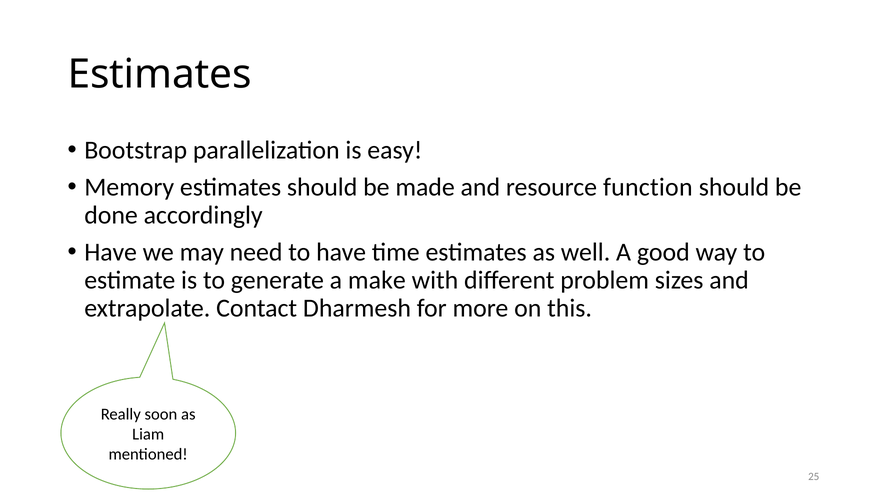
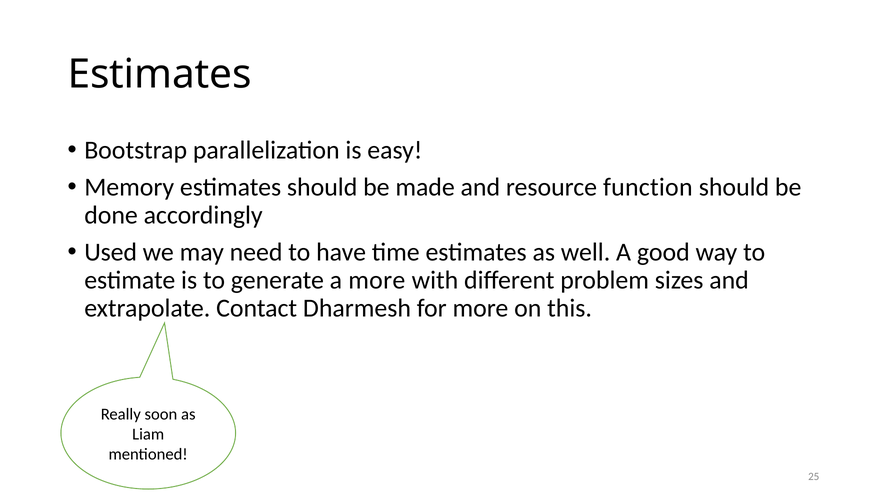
Have: Have -> Used (111, 252)
a make: make -> more (377, 280)
